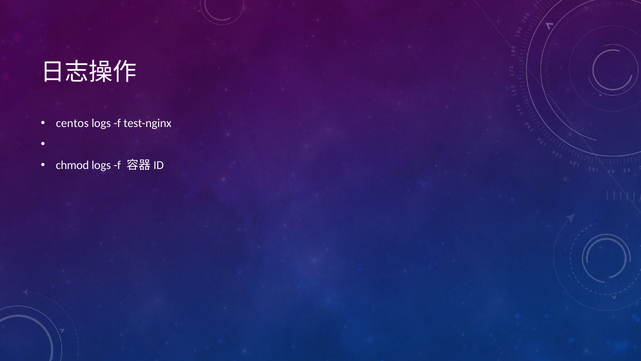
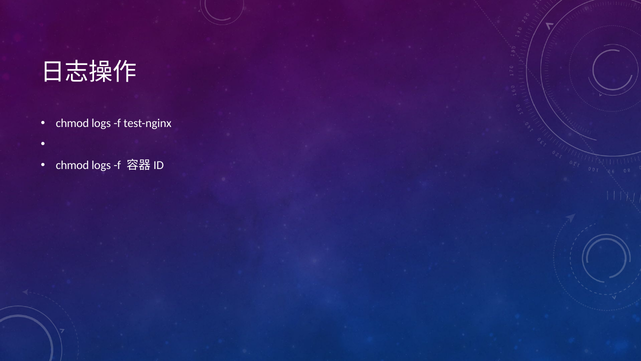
centos: centos -> chmod (72, 123)
